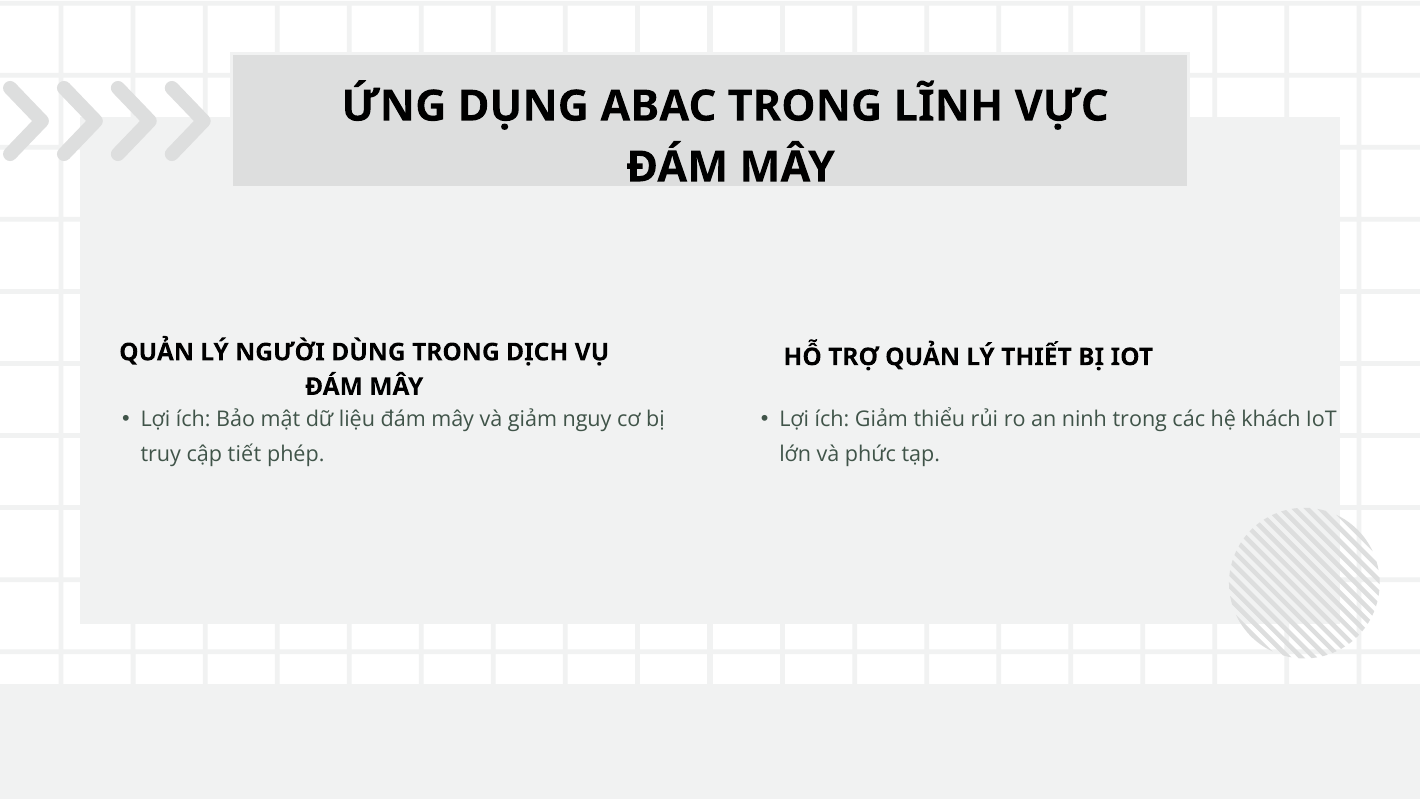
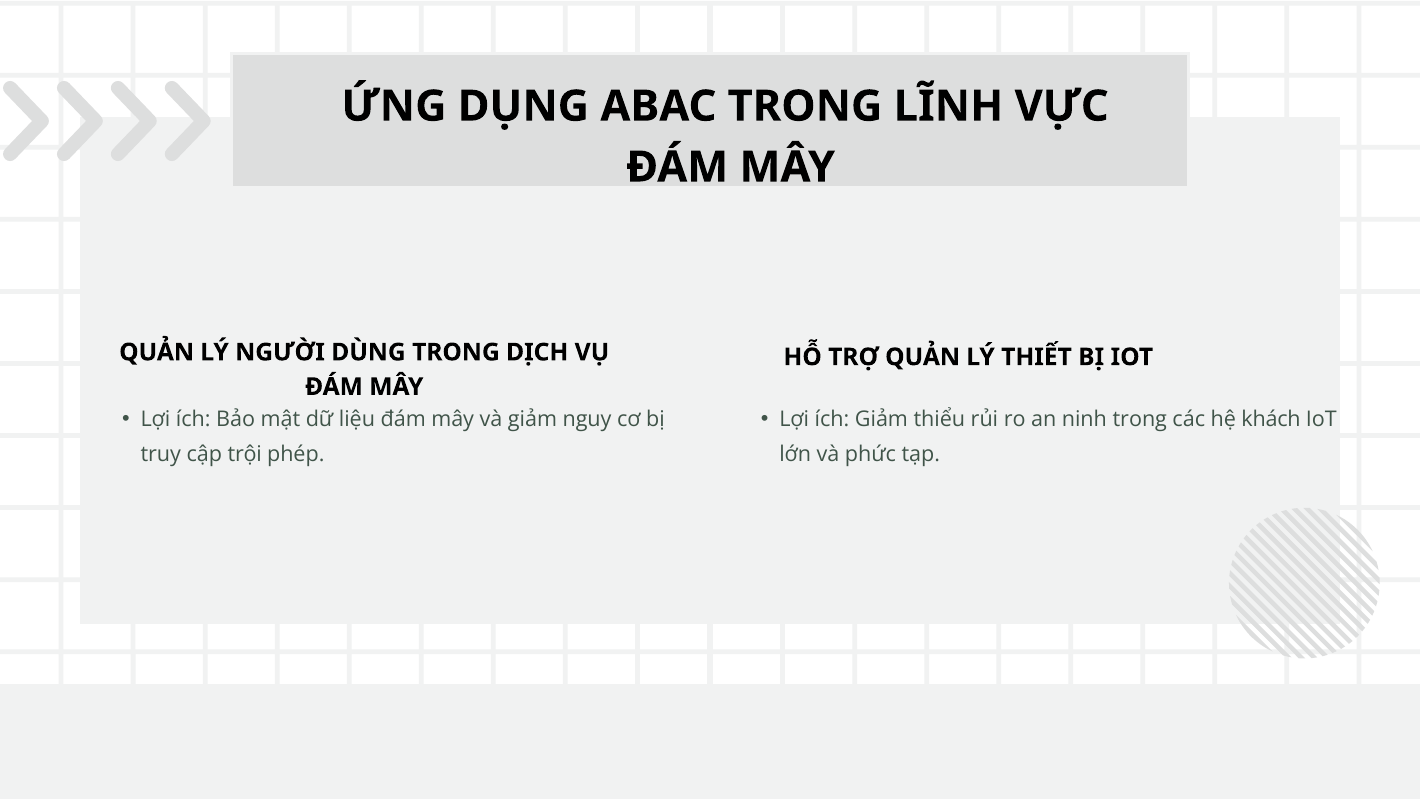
tiết: tiết -> trội (245, 454)
